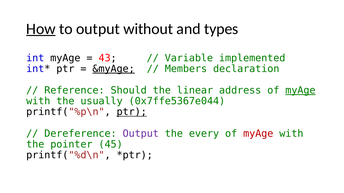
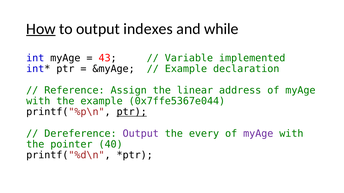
without: without -> indexes (148, 29)
types: types -> while (221, 29)
&myAge underline: present -> none (114, 69)
Members: Members -> Example (186, 69)
Should: Should -> Assign (129, 91)
myAge underline: present -> none (300, 91)
the usually: usually -> example (102, 101)
myAge colour: red -> purple (258, 134)
45: 45 -> 40 (111, 145)
